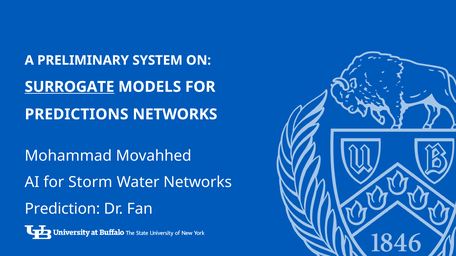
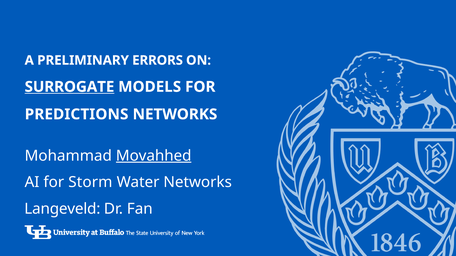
SYSTEM: SYSTEM -> ERRORS (158, 60)
Movahhed underline: none -> present (154, 156)
Prediction: Prediction -> Langeveld (62, 209)
